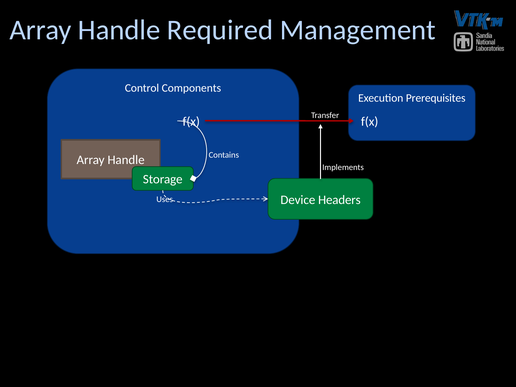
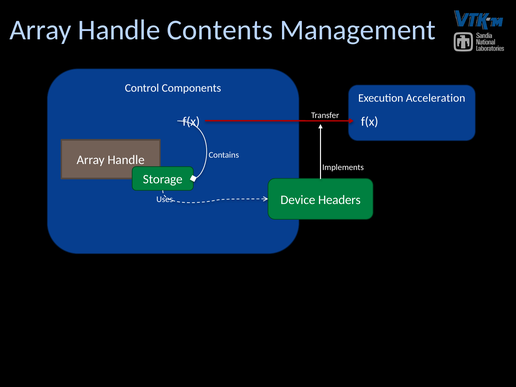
Required: Required -> Contents (220, 30)
Prerequisites: Prerequisites -> Acceleration (436, 98)
